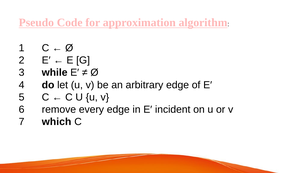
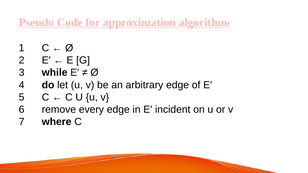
which: which -> where (57, 122)
